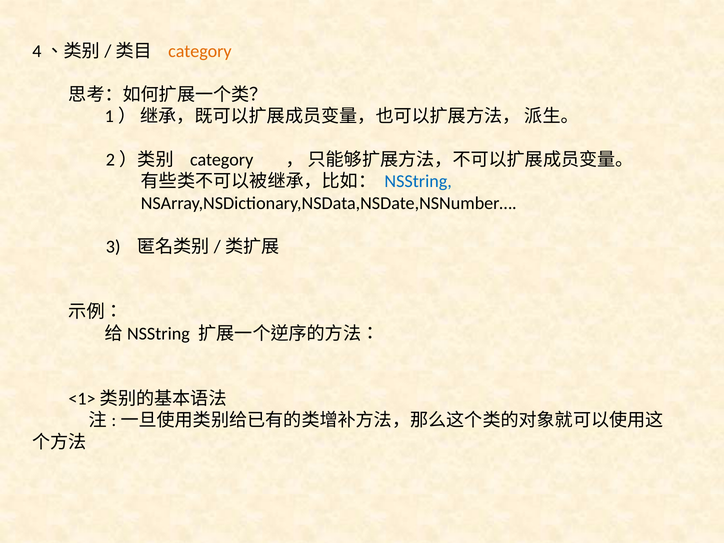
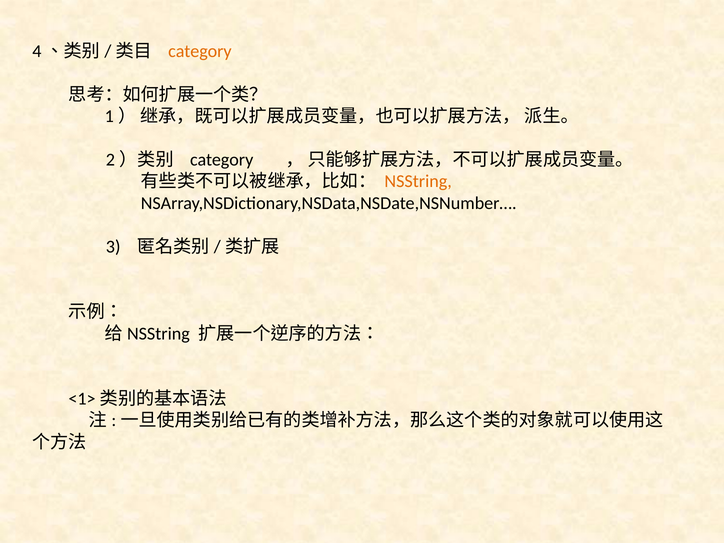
NSString colour: blue -> orange (418, 182)
